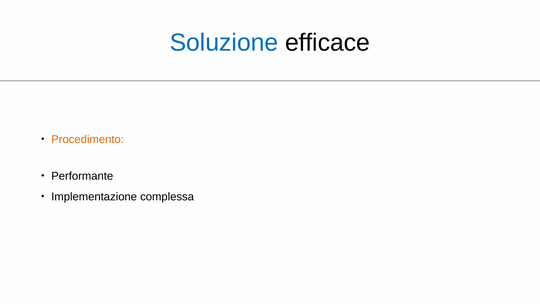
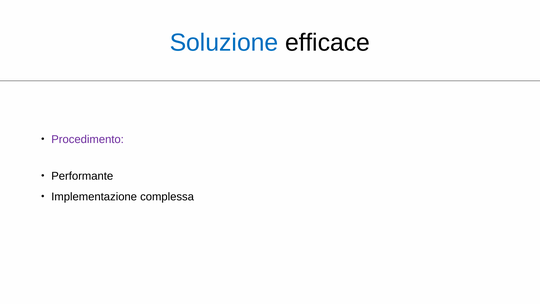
Procedimento colour: orange -> purple (88, 139)
